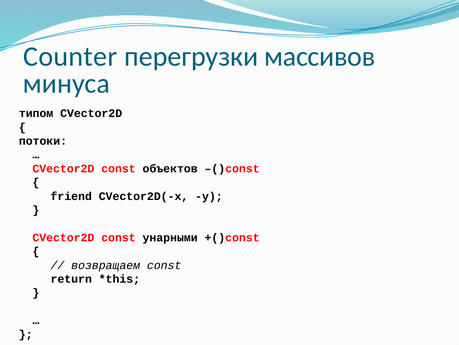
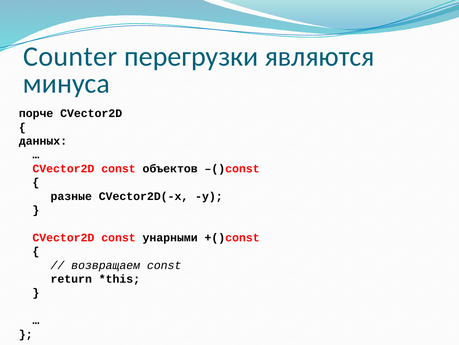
массивов: массивов -> являются (320, 57)
типом: типом -> порче (36, 113)
потоки: потоки -> данных (43, 141)
friend: friend -> разные (71, 196)
